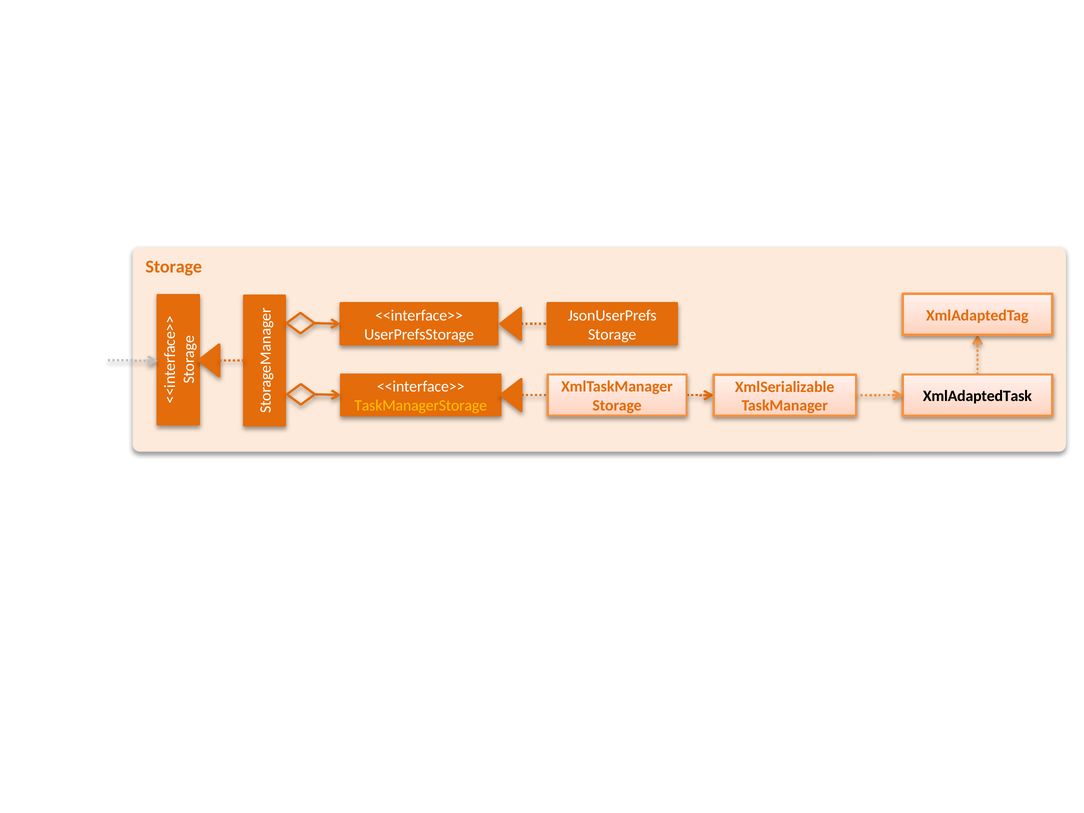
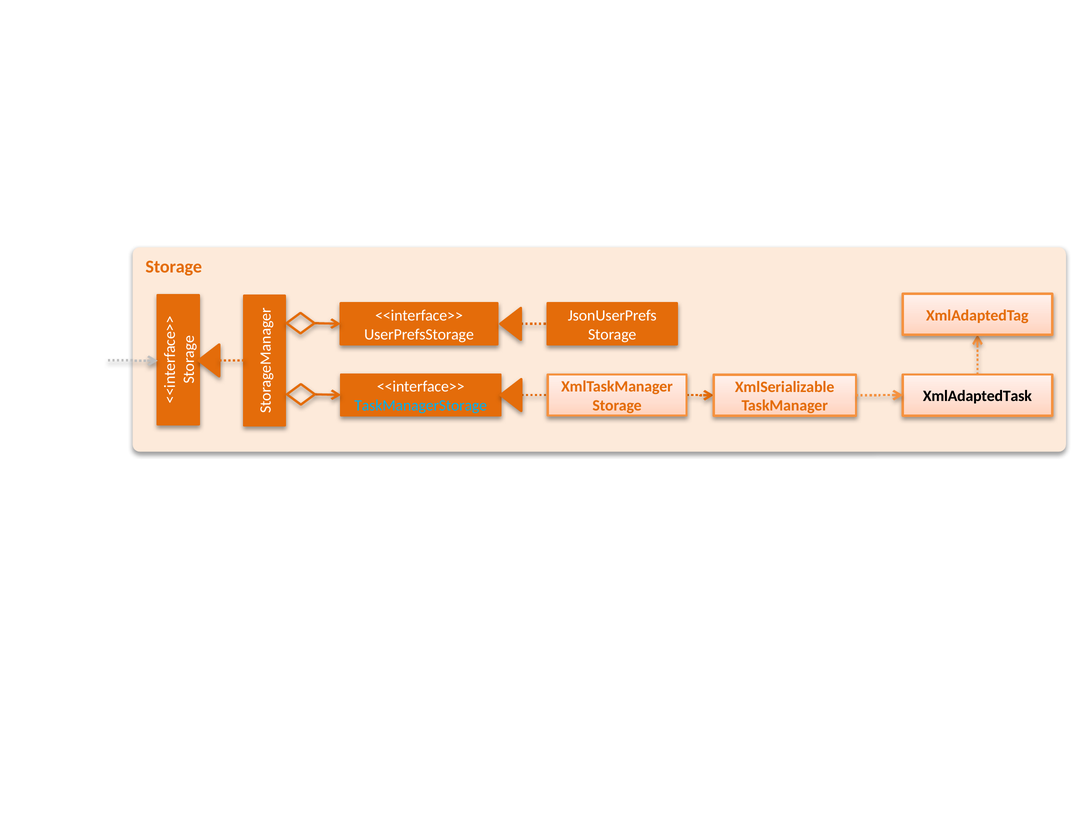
TaskManagerStorage colour: yellow -> light blue (421, 406)
